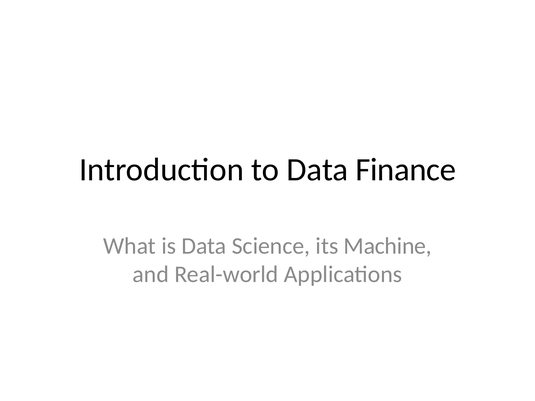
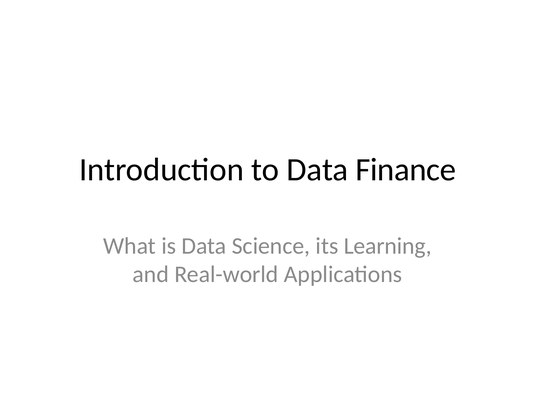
Machine: Machine -> Learning (388, 246)
